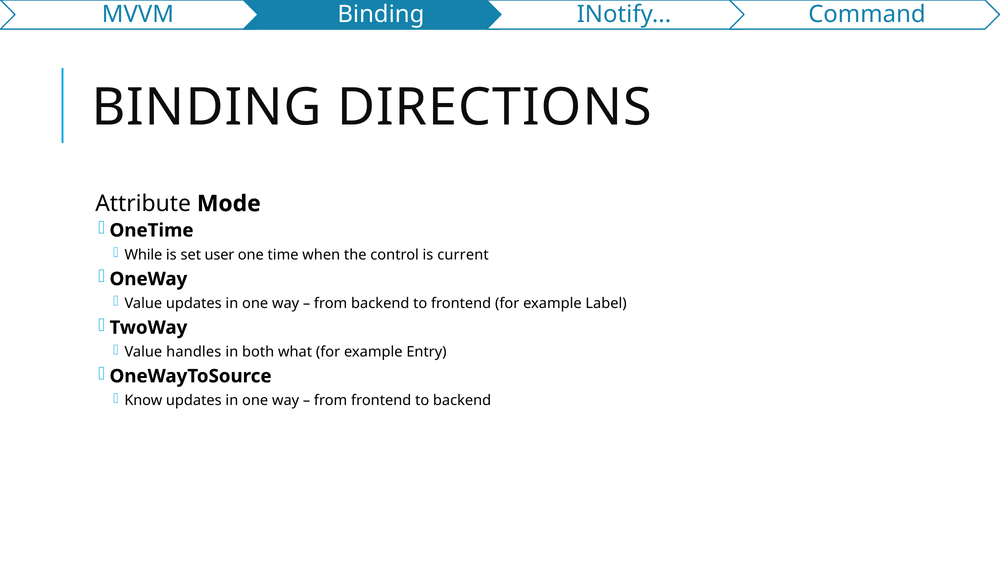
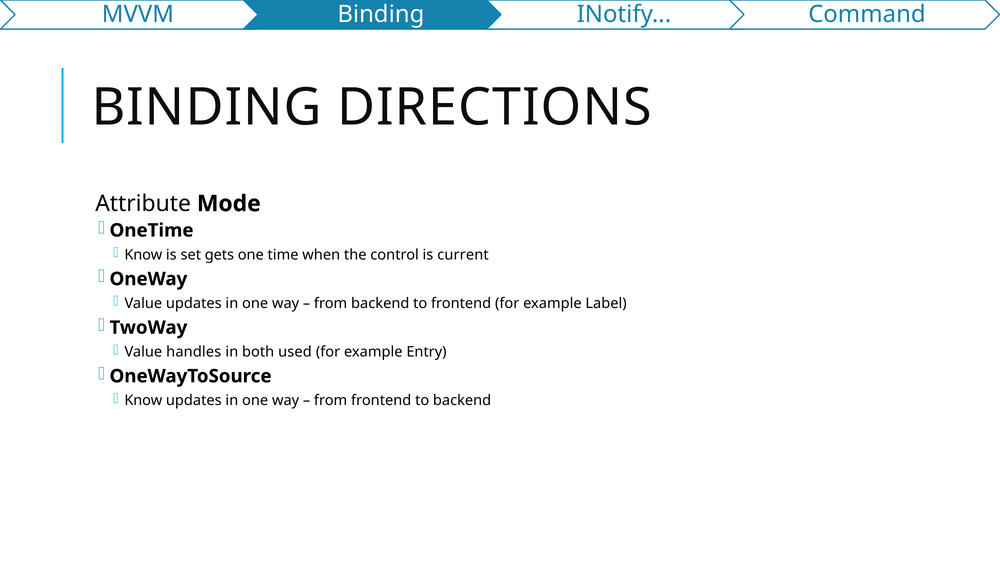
While: While -> Know (143, 254)
user: user -> gets (219, 254)
what: what -> used (295, 352)
